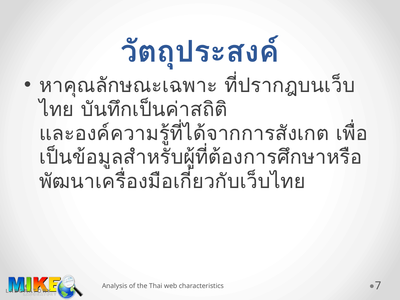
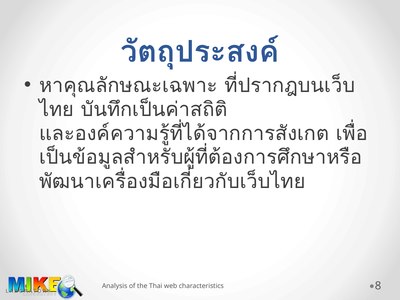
7: 7 -> 8 (378, 286)
